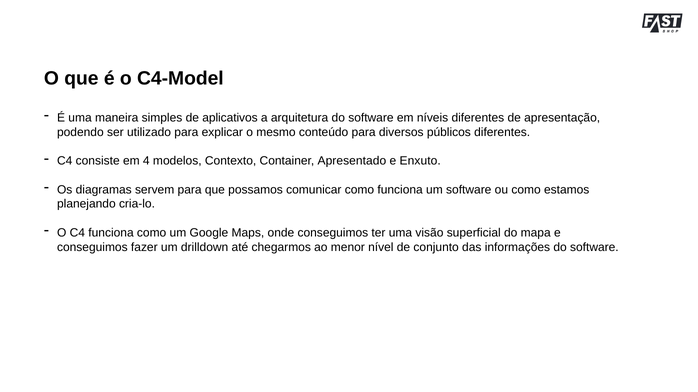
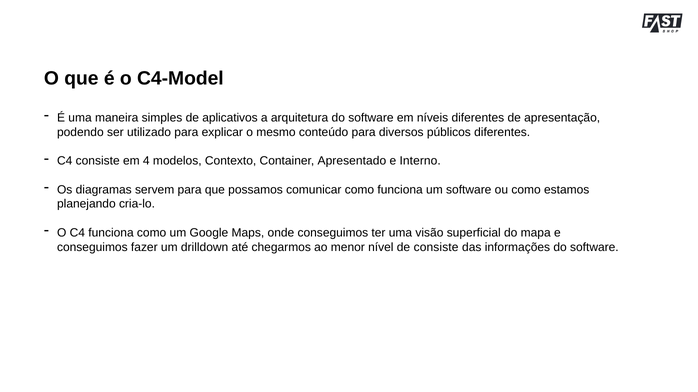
Enxuto: Enxuto -> Interno (420, 161)
de conjunto: conjunto -> consiste (436, 247)
